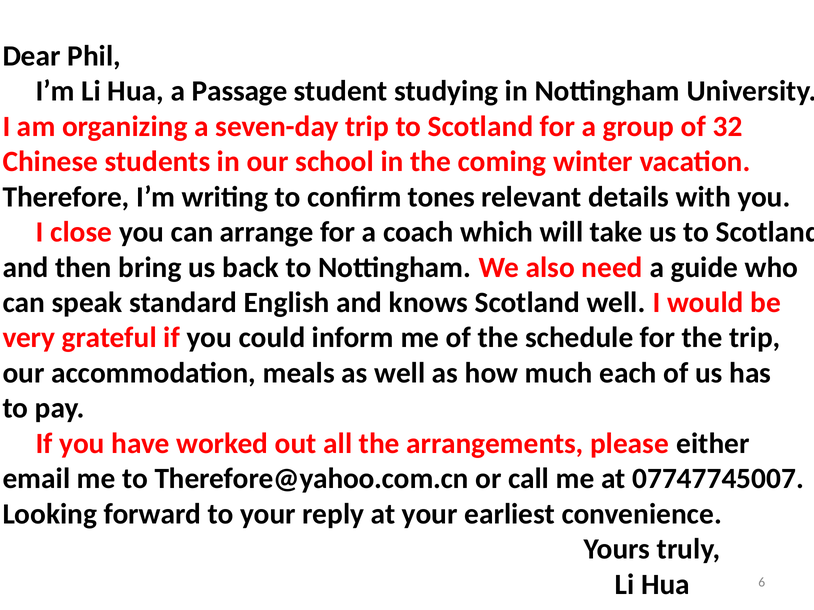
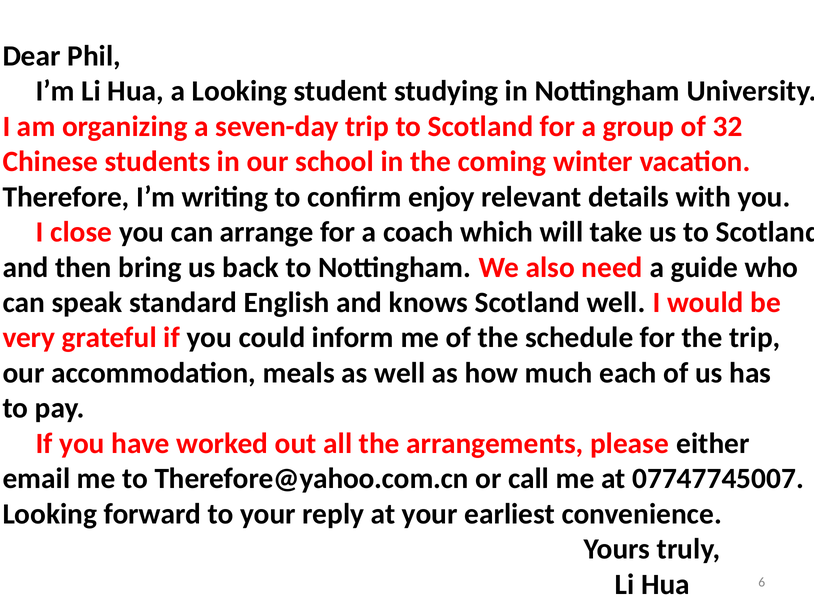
a Passage: Passage -> Looking (239, 91)
tones: tones -> enjoy (441, 197)
